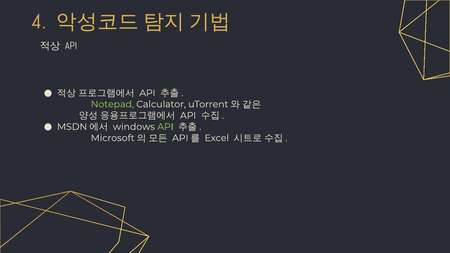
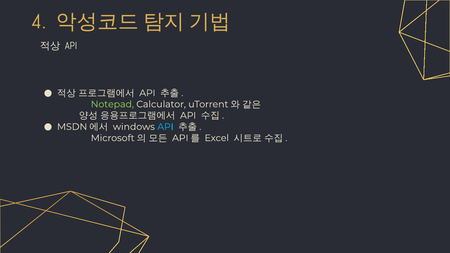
API colour: light green -> light blue (165, 127)
